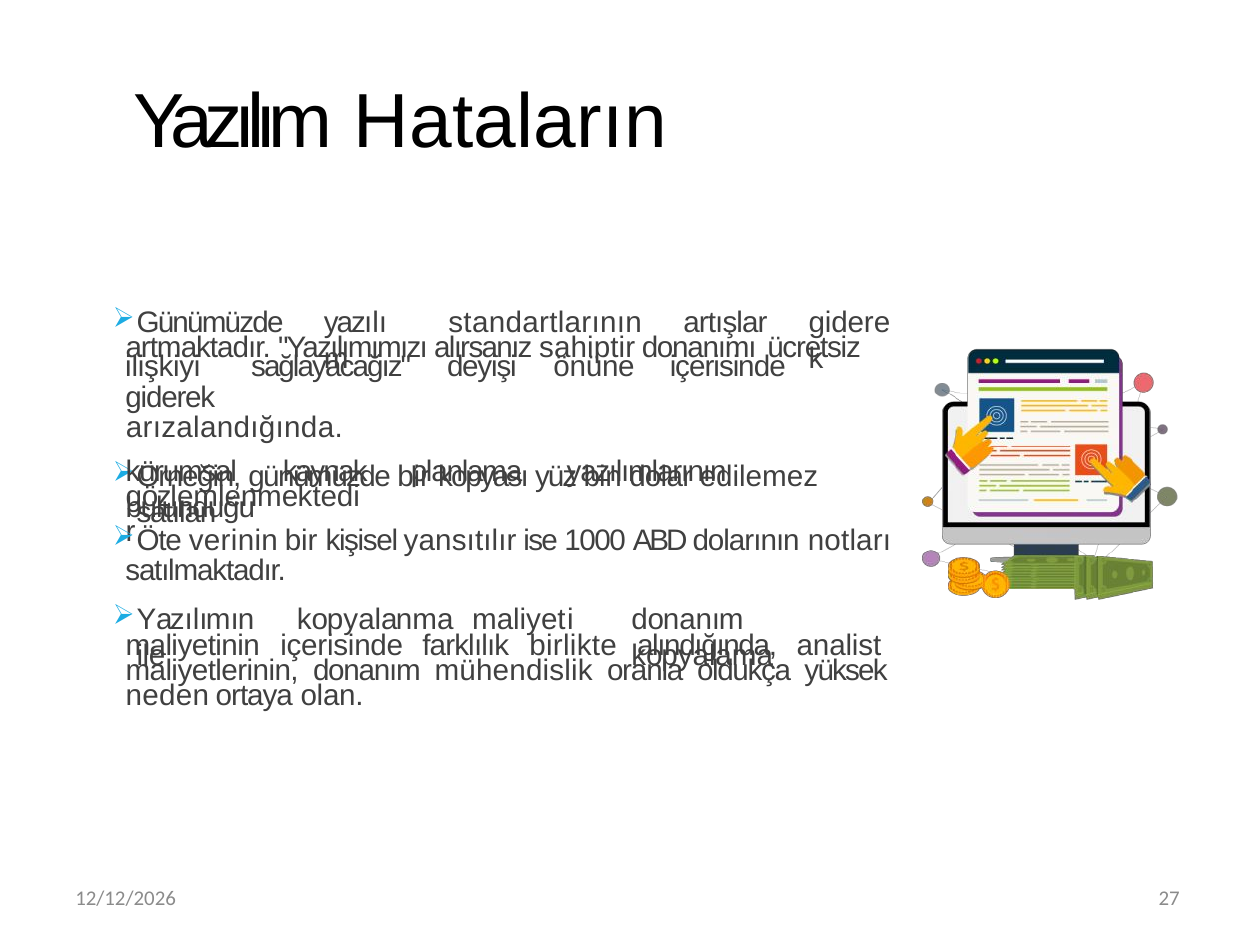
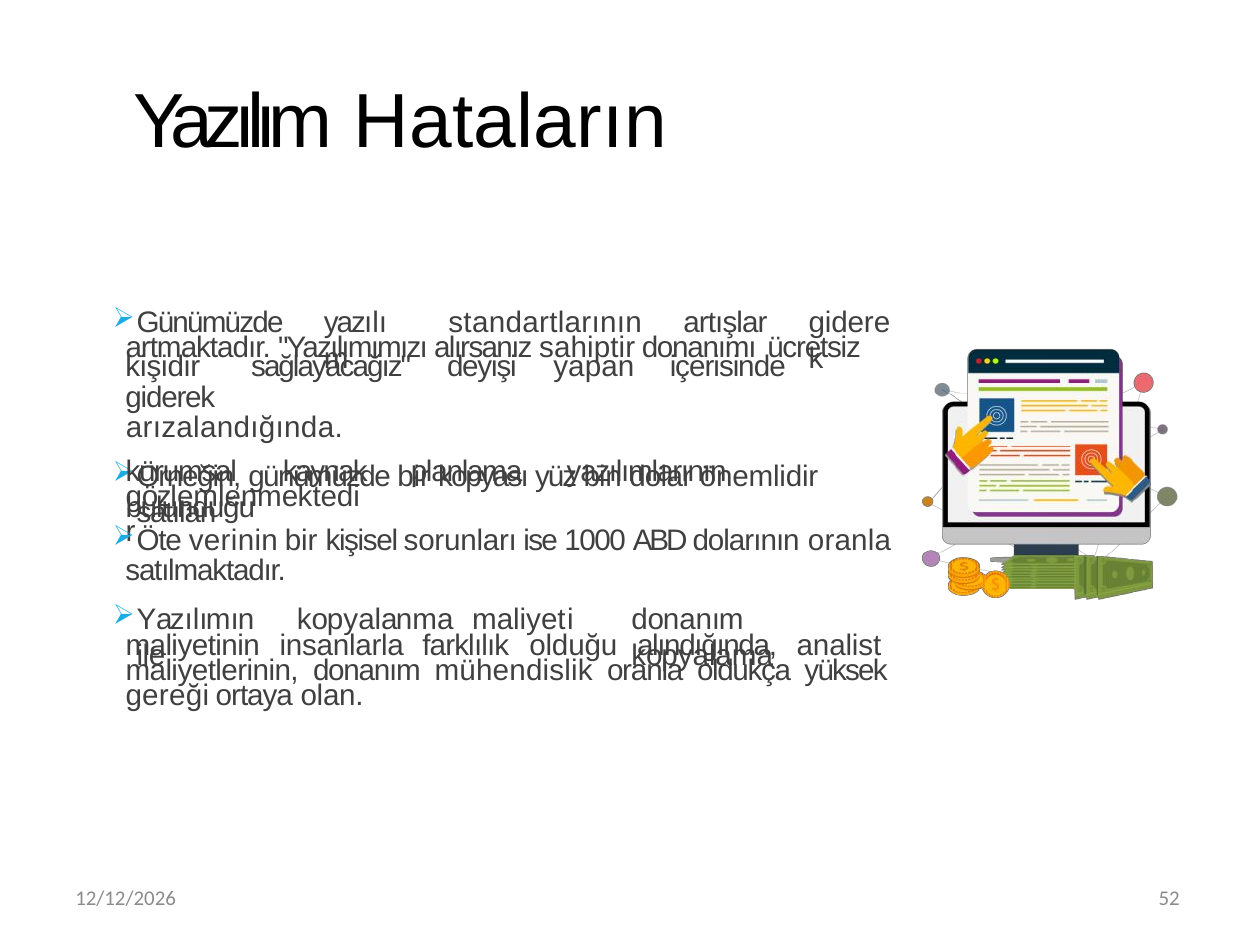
ilişkiyi: ilişkiyi -> kişidir (163, 367)
önüne: önüne -> yapan (594, 367)
edilemez: edilemez -> önemlidir (759, 477)
yansıtılır: yansıtılır -> sorunları (460, 541)
dolarının notları: notları -> oranla (849, 541)
içerisinde: içerisinde -> insanlarla (342, 646)
birlikte: birlikte -> olduğu (573, 646)
neden: neden -> gereği (167, 696)
27: 27 -> 52 (1169, 899)
